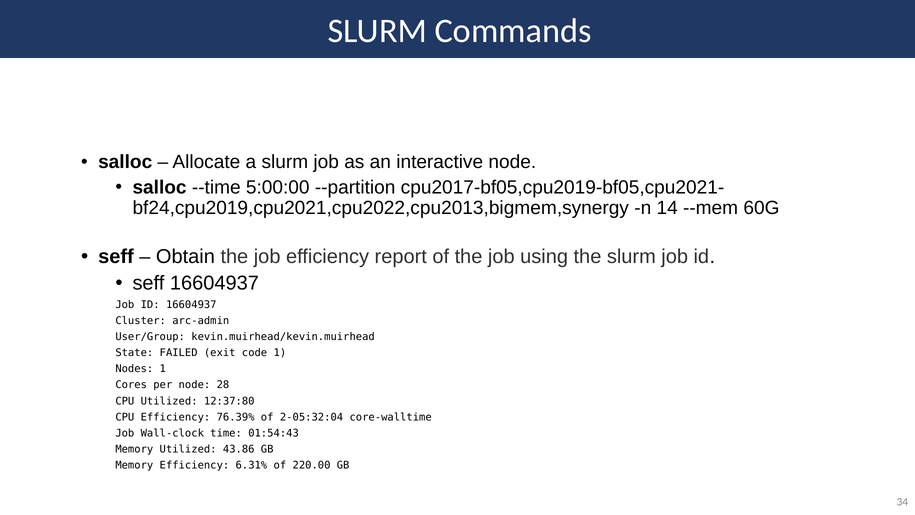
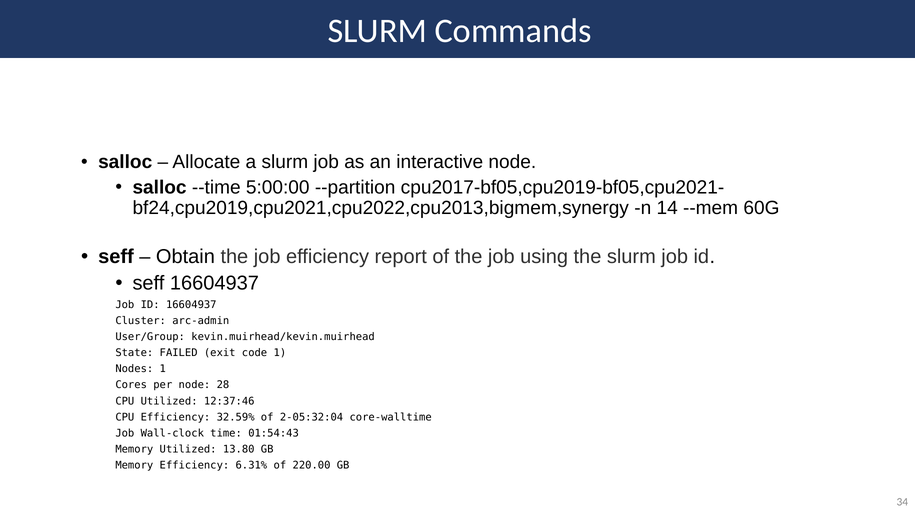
12:37:80: 12:37:80 -> 12:37:46 (229, 401)
76.39%: 76.39% -> 32.59% (236, 417)
43.86: 43.86 -> 13.80 (239, 449)
